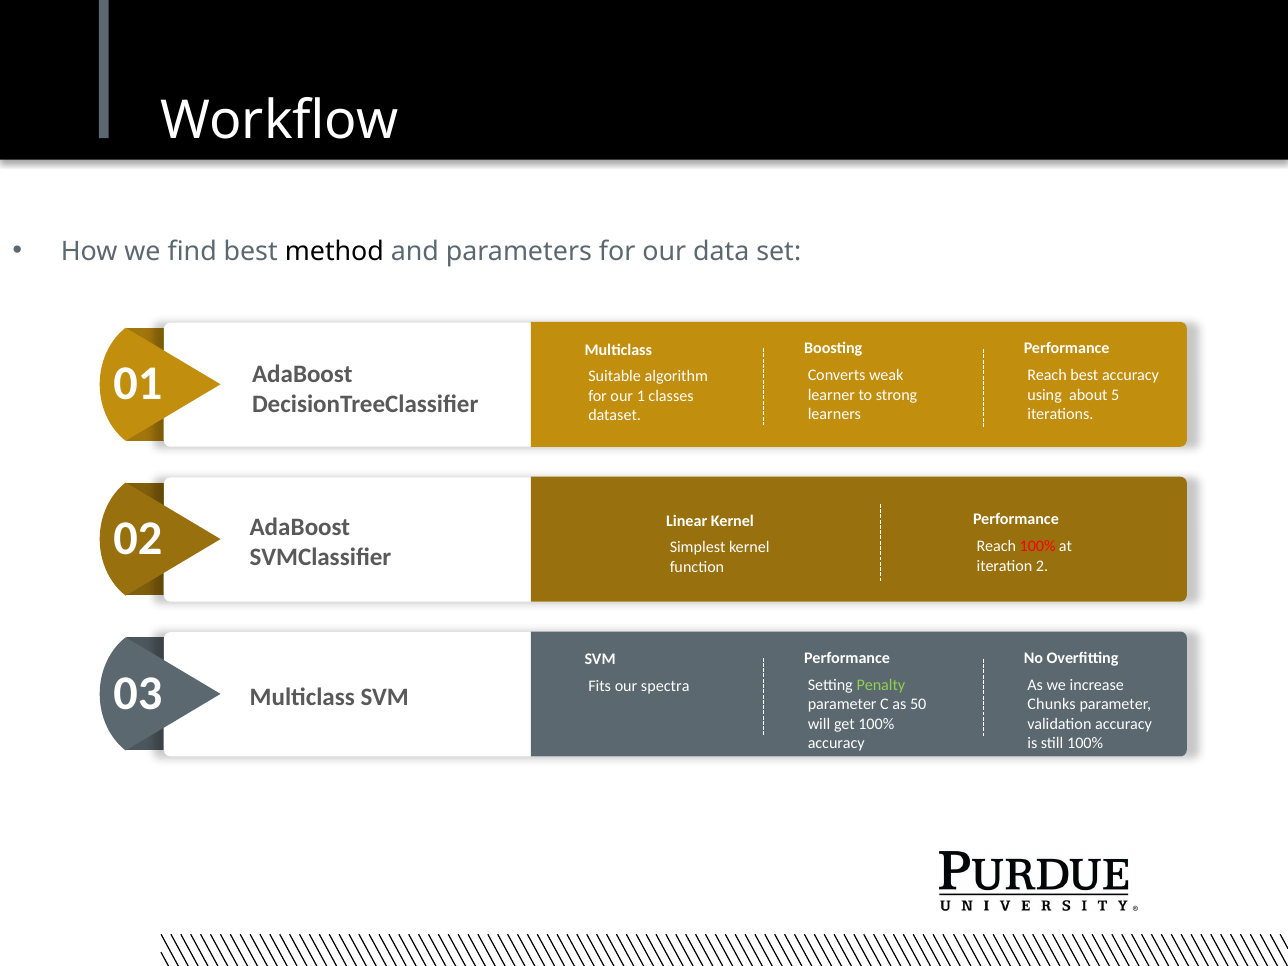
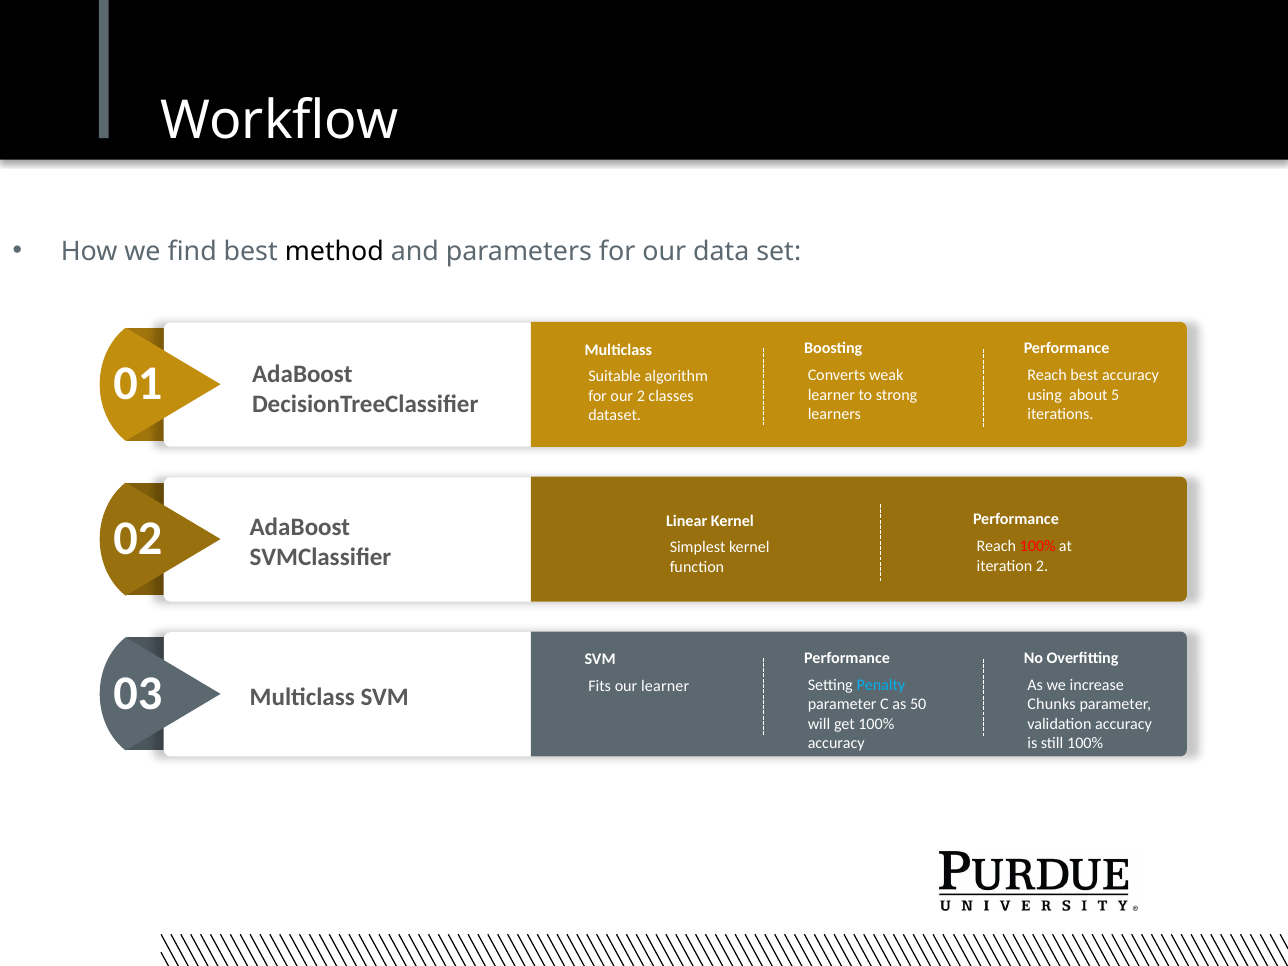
our 1: 1 -> 2 (641, 396)
Penalty colour: light green -> light blue (881, 685)
our spectra: spectra -> learner (665, 686)
